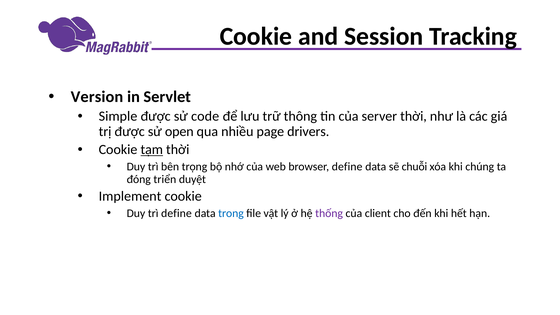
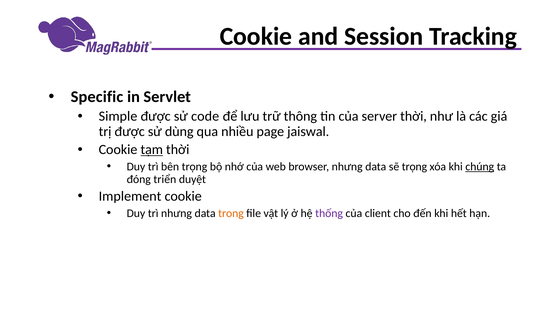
Version: Version -> Specific (97, 97)
open: open -> dùng (179, 131)
drivers: drivers -> jaiswal (308, 131)
browser define: define -> nhưng (347, 167)
sẽ chuỗi: chuỗi -> trọng (414, 167)
chúng underline: none -> present (480, 167)
trì define: define -> nhưng (176, 213)
trong colour: blue -> orange (231, 213)
